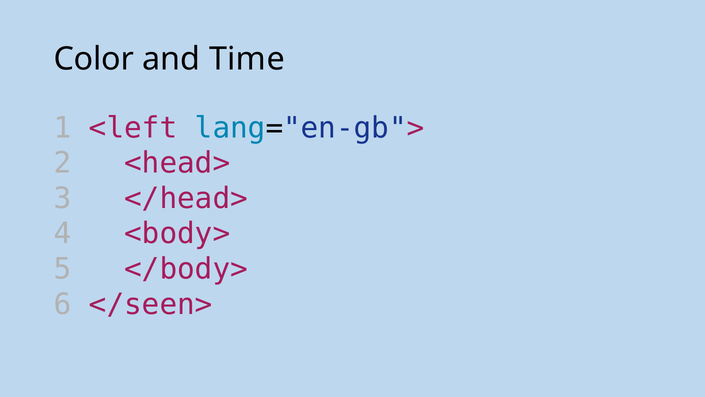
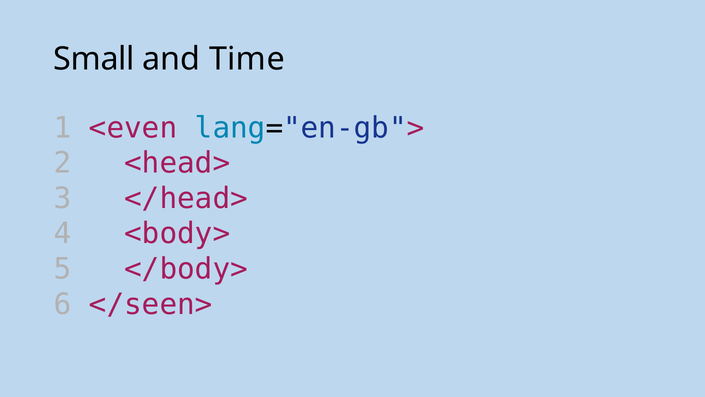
Color: Color -> Small (94, 59)
<left: <left -> <even (133, 128)
